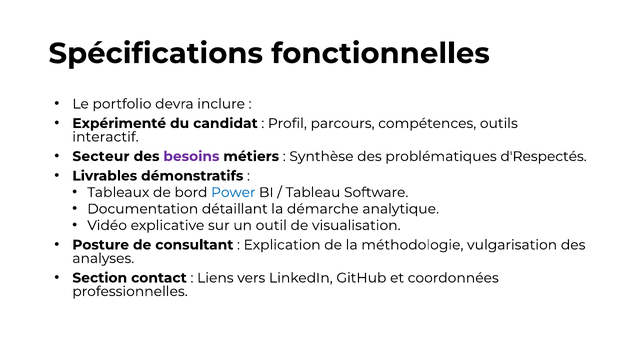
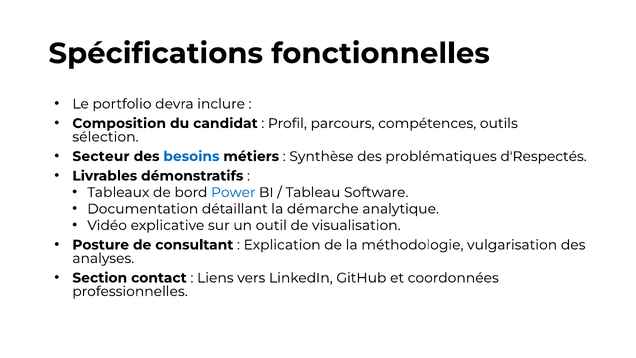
Expérimenté: Expérimenté -> Composition (119, 123)
interactif: interactif -> sélection (105, 137)
besoins colour: purple -> blue (191, 156)
